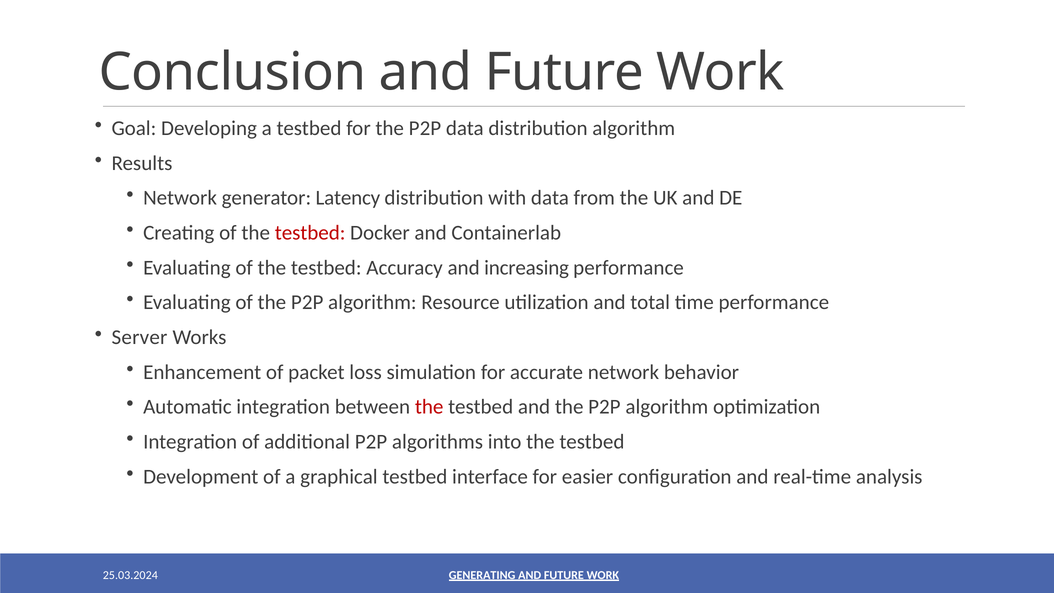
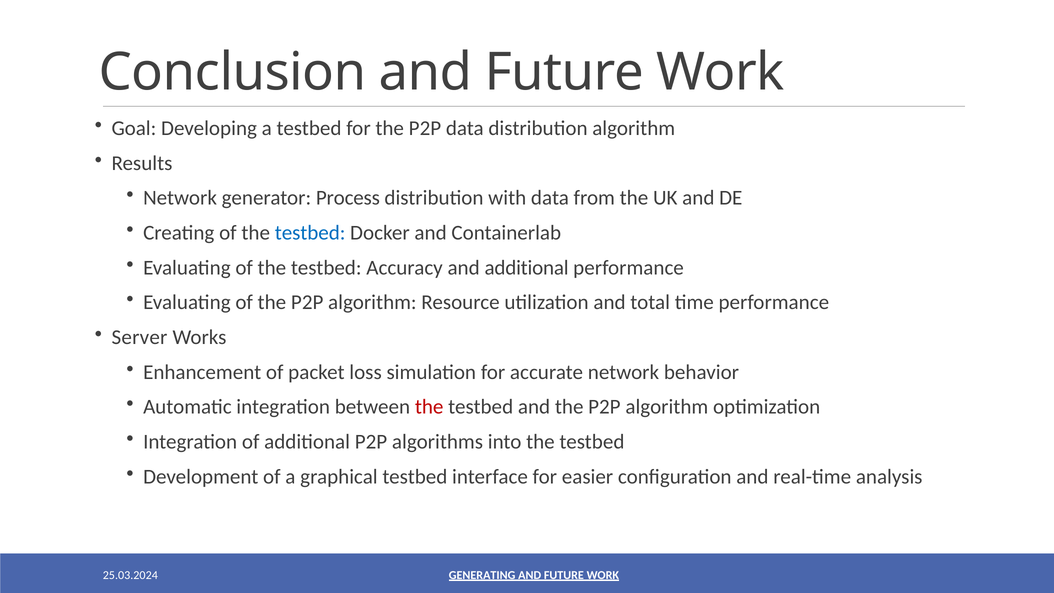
Latency: Latency -> Process (348, 198)
testbed colour: red -> blue (310, 233)
and increasing: increasing -> additional (527, 268)
